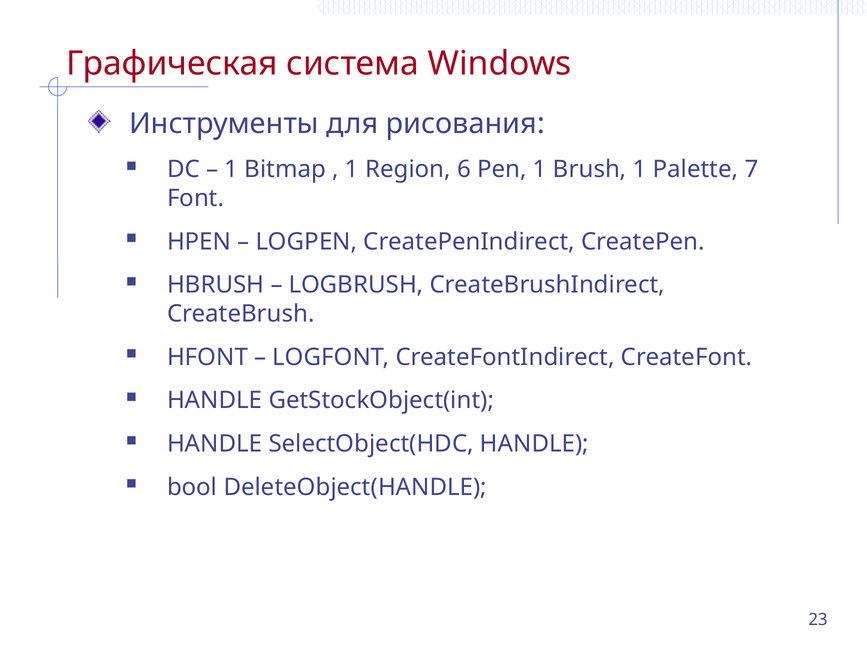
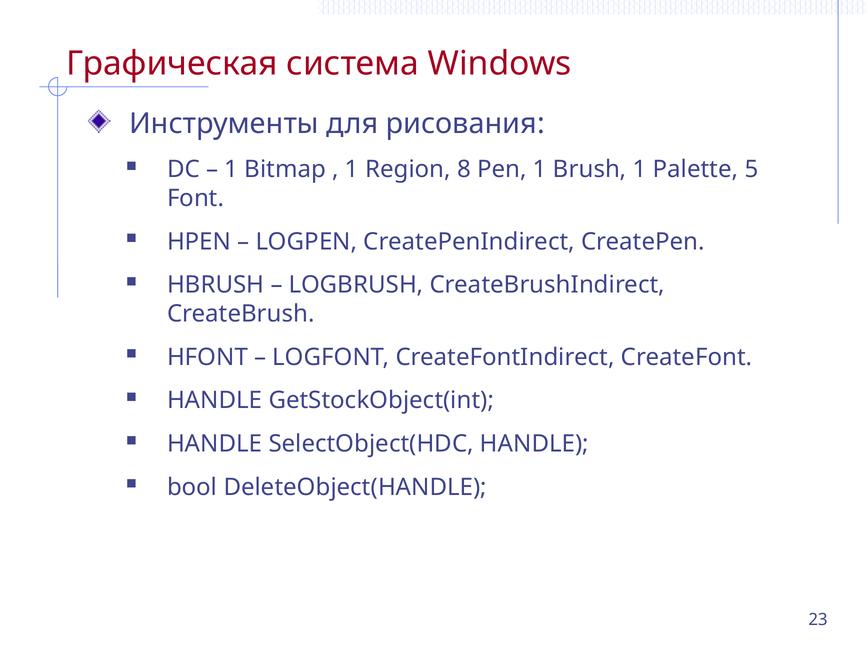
6: 6 -> 8 (464, 169)
7: 7 -> 5 (751, 169)
